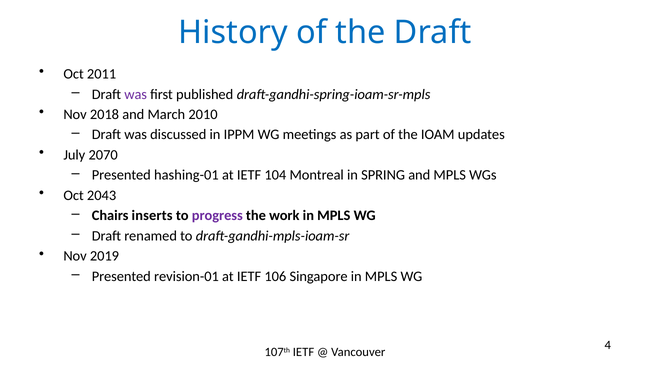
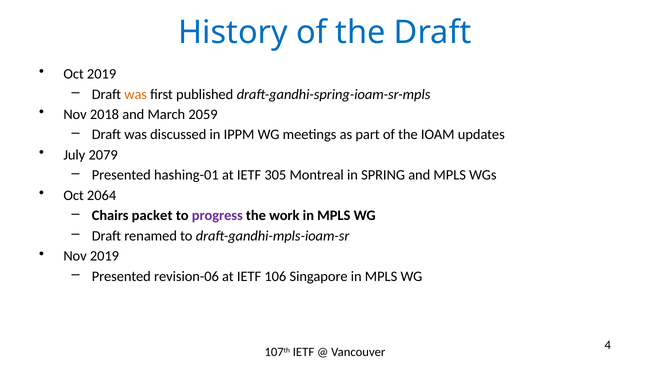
Oct 2011: 2011 -> 2019 (102, 74)
was colour: purple -> orange (136, 94)
2010: 2010 -> 2059 (203, 114)
2070: 2070 -> 2079 (103, 155)
104: 104 -> 305 (275, 175)
2043: 2043 -> 2064 (102, 195)
inserts: inserts -> packet (152, 215)
revision-01: revision-01 -> revision-06 (186, 276)
